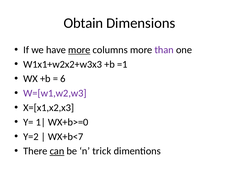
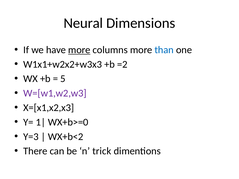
Obtain: Obtain -> Neural (83, 23)
than colour: purple -> blue (164, 50)
=1: =1 -> =2 (122, 64)
6: 6 -> 5 (63, 79)
Y=2: Y=2 -> Y=3 (31, 137)
WX+b<7: WX+b<7 -> WX+b<2 (66, 137)
can underline: present -> none (57, 151)
